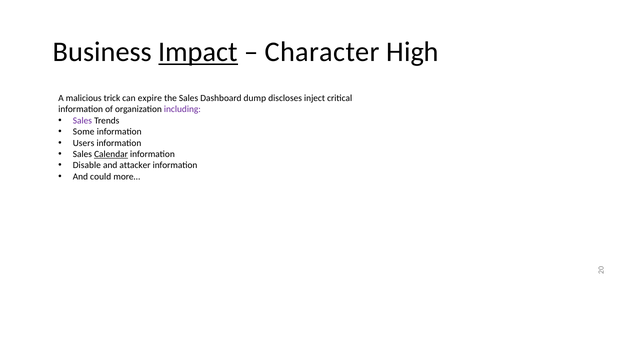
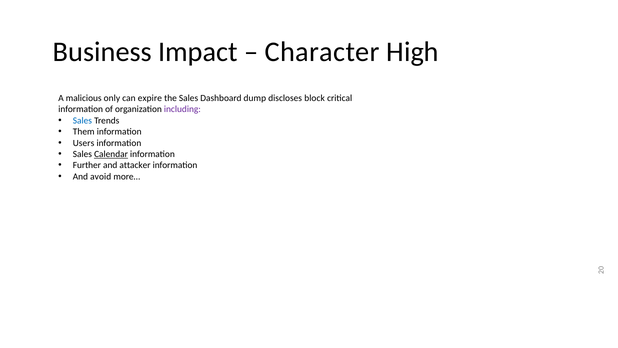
Impact underline: present -> none (198, 52)
trick: trick -> only (112, 98)
inject: inject -> block (315, 98)
Sales colour: purple -> blue (82, 120)
Some: Some -> Them (84, 132)
Disable: Disable -> Further (87, 165)
could: could -> avoid (101, 176)
